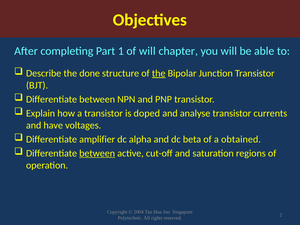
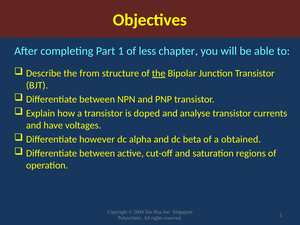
of will: will -> less (147, 51)
done: done -> from (90, 73)
amplifier: amplifier -> however (97, 139)
between underline: present -> none (97, 153)
